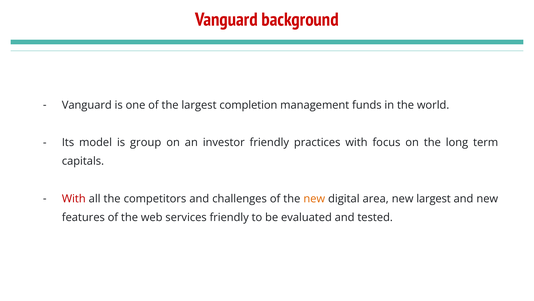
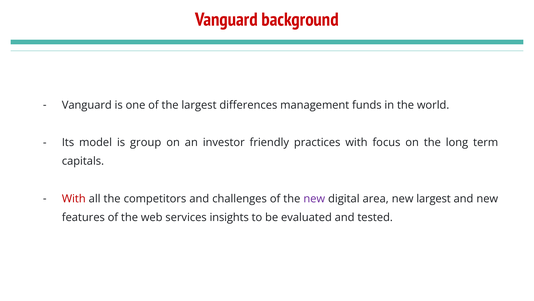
completion: completion -> differences (248, 105)
new colour: orange -> purple (314, 198)
services friendly: friendly -> insights (229, 217)
